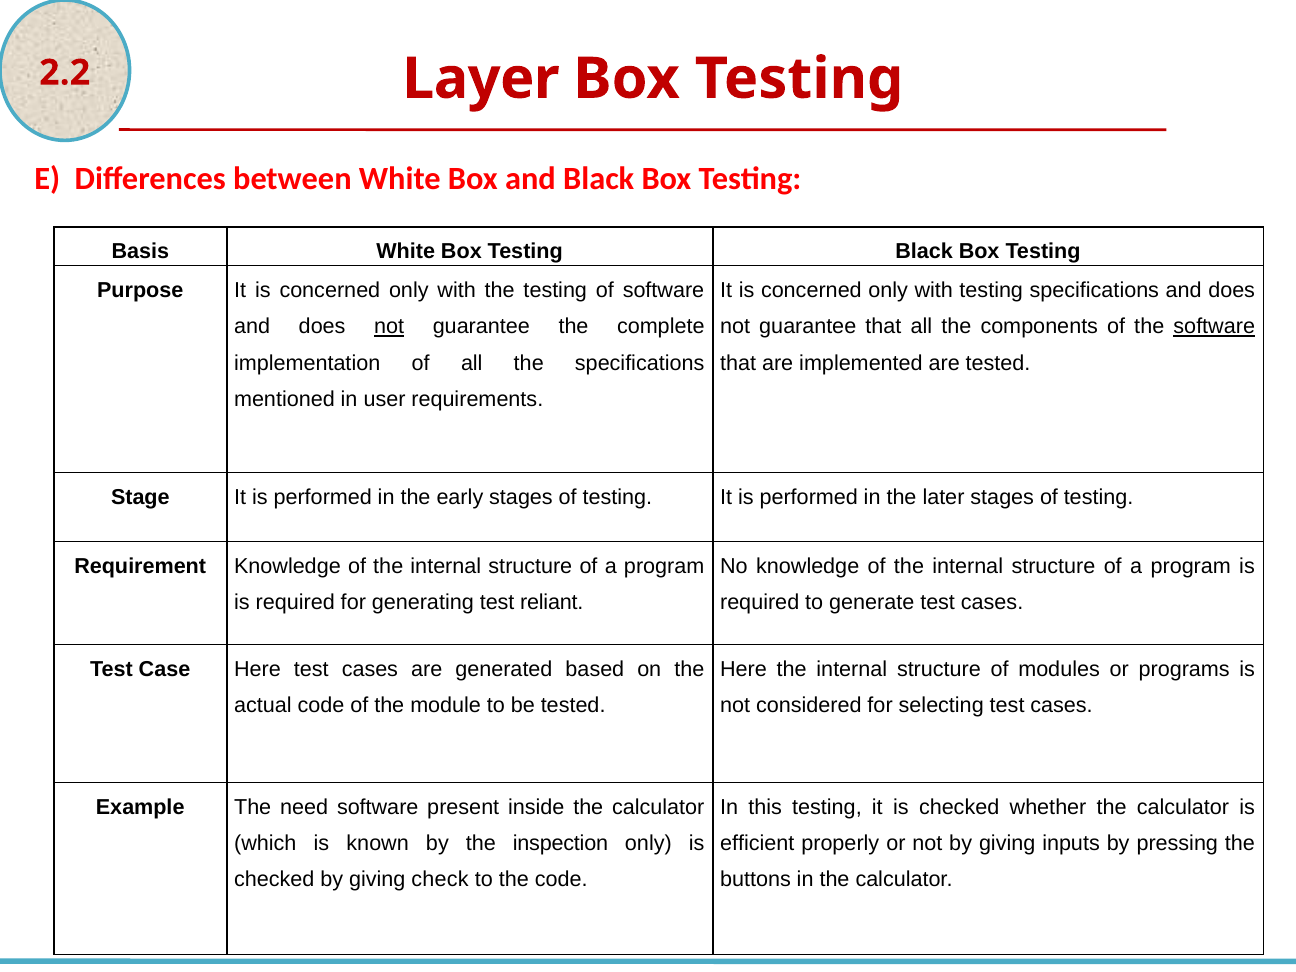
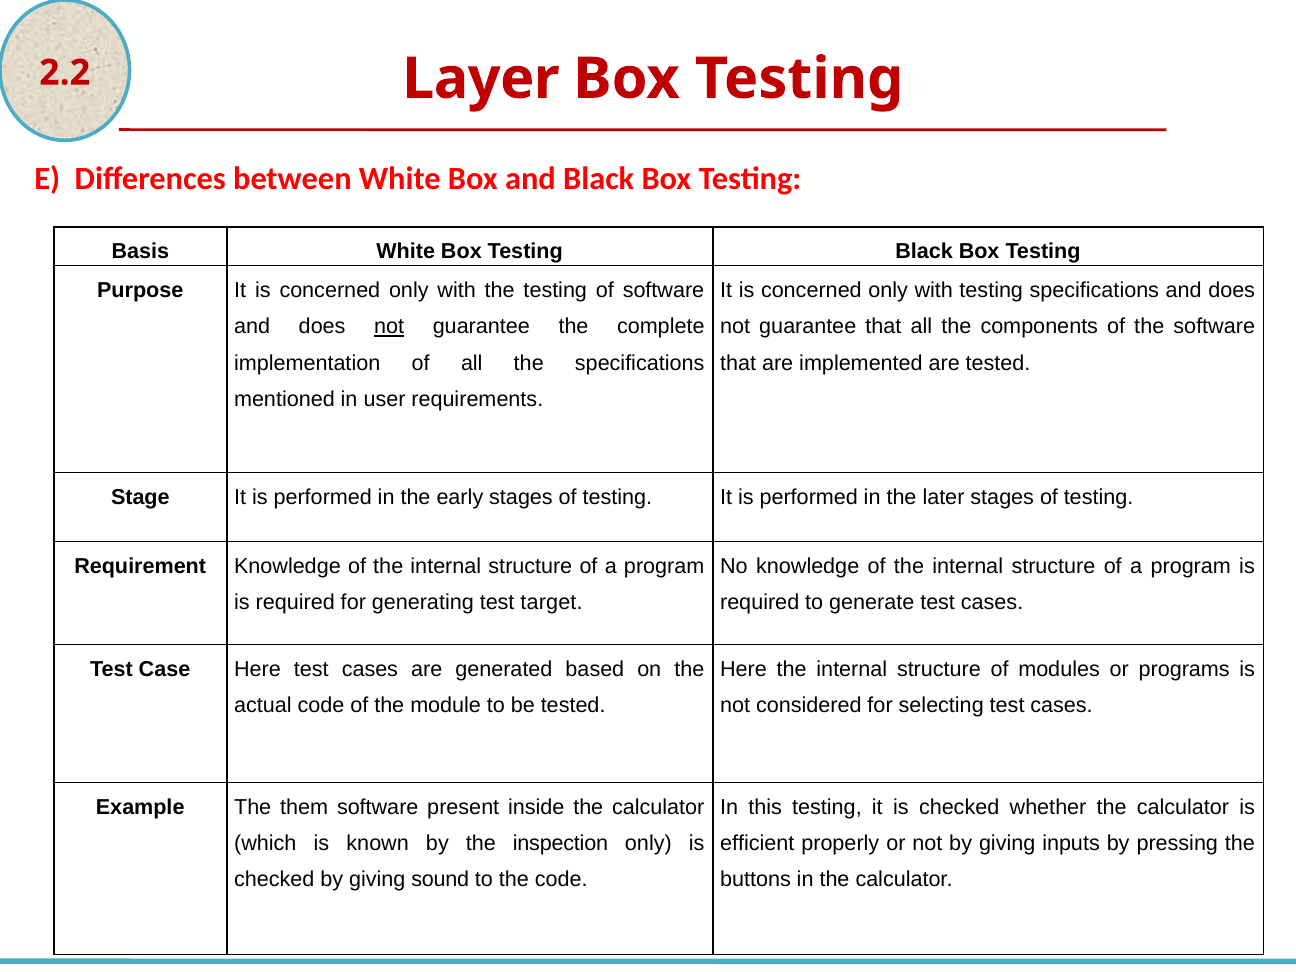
software underline: present -> none (1214, 327)
reliant: reliant -> target (552, 602)
need: need -> them (304, 807)
check: check -> sound (440, 880)
